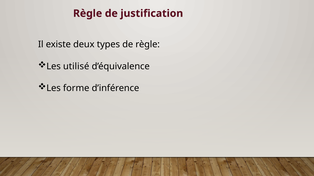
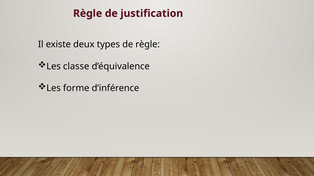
utilisé: utilisé -> classe (76, 66)
